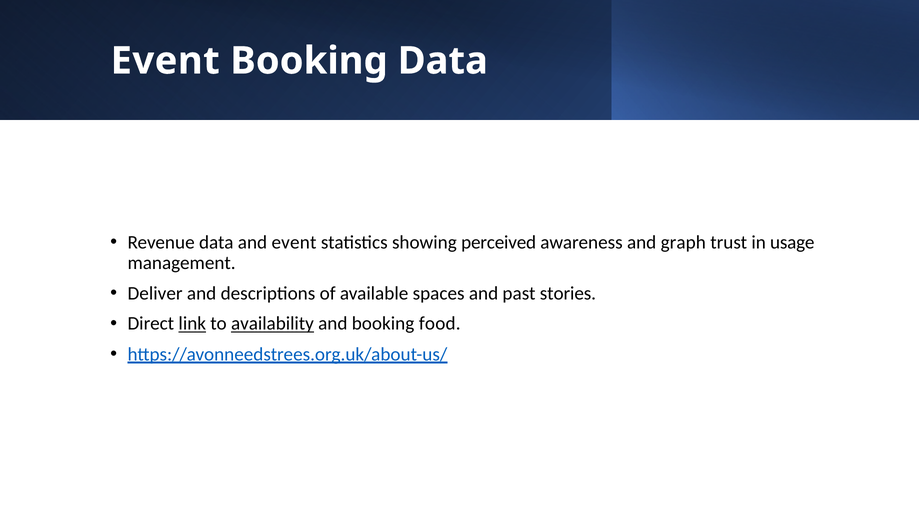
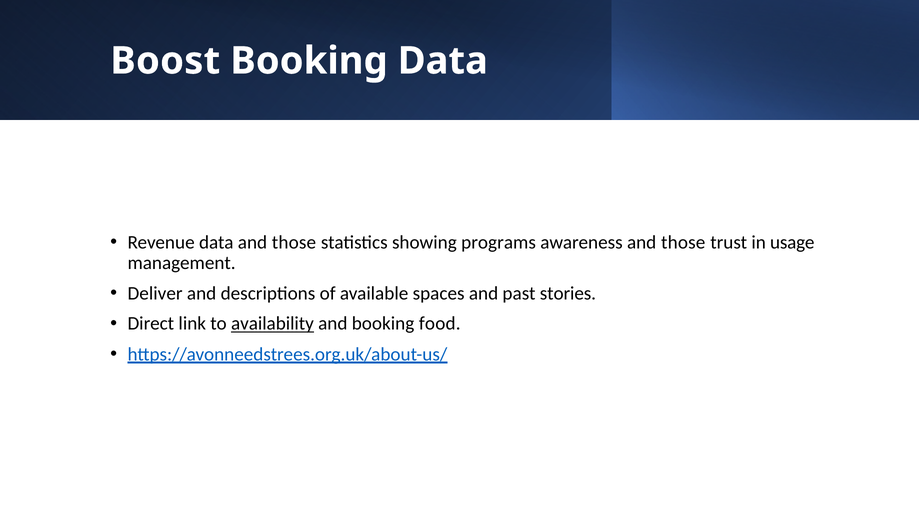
Event: Event -> Boost (165, 61)
data and event: event -> those (294, 242)
perceived: perceived -> programs (499, 242)
awareness and graph: graph -> those (683, 242)
link underline: present -> none (192, 324)
